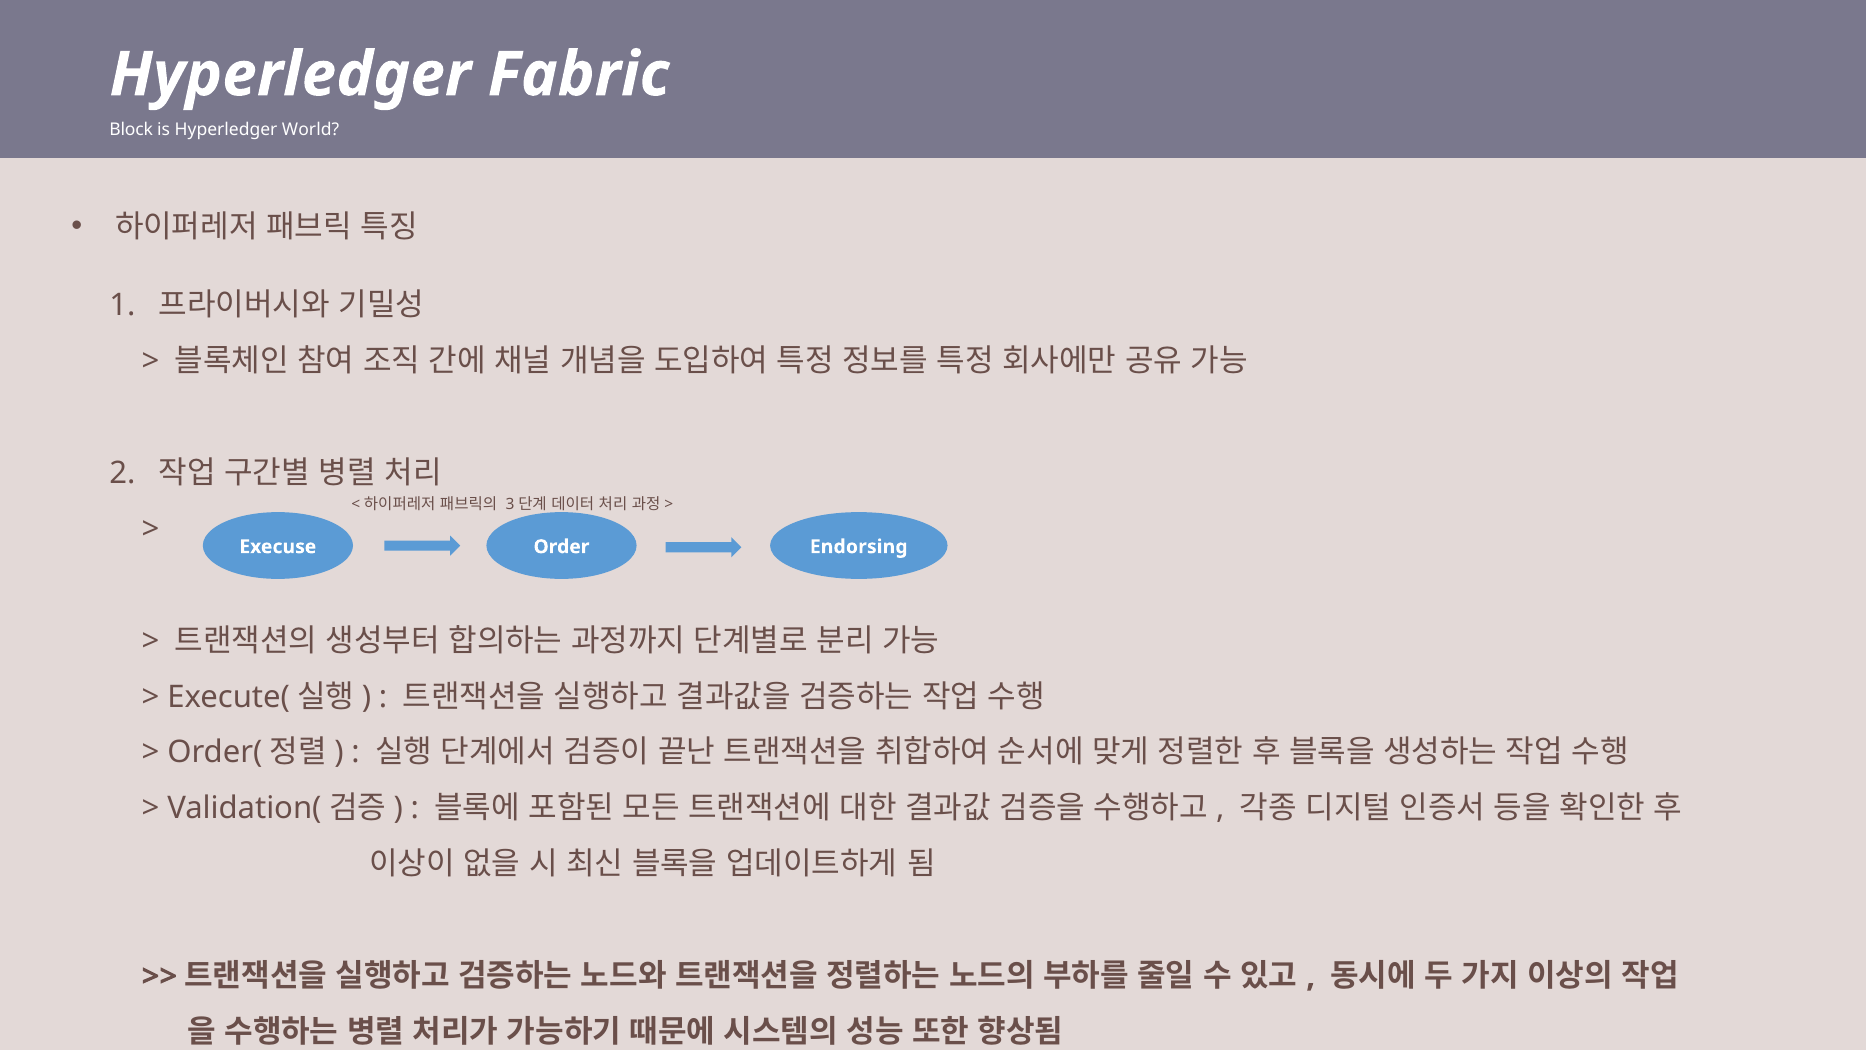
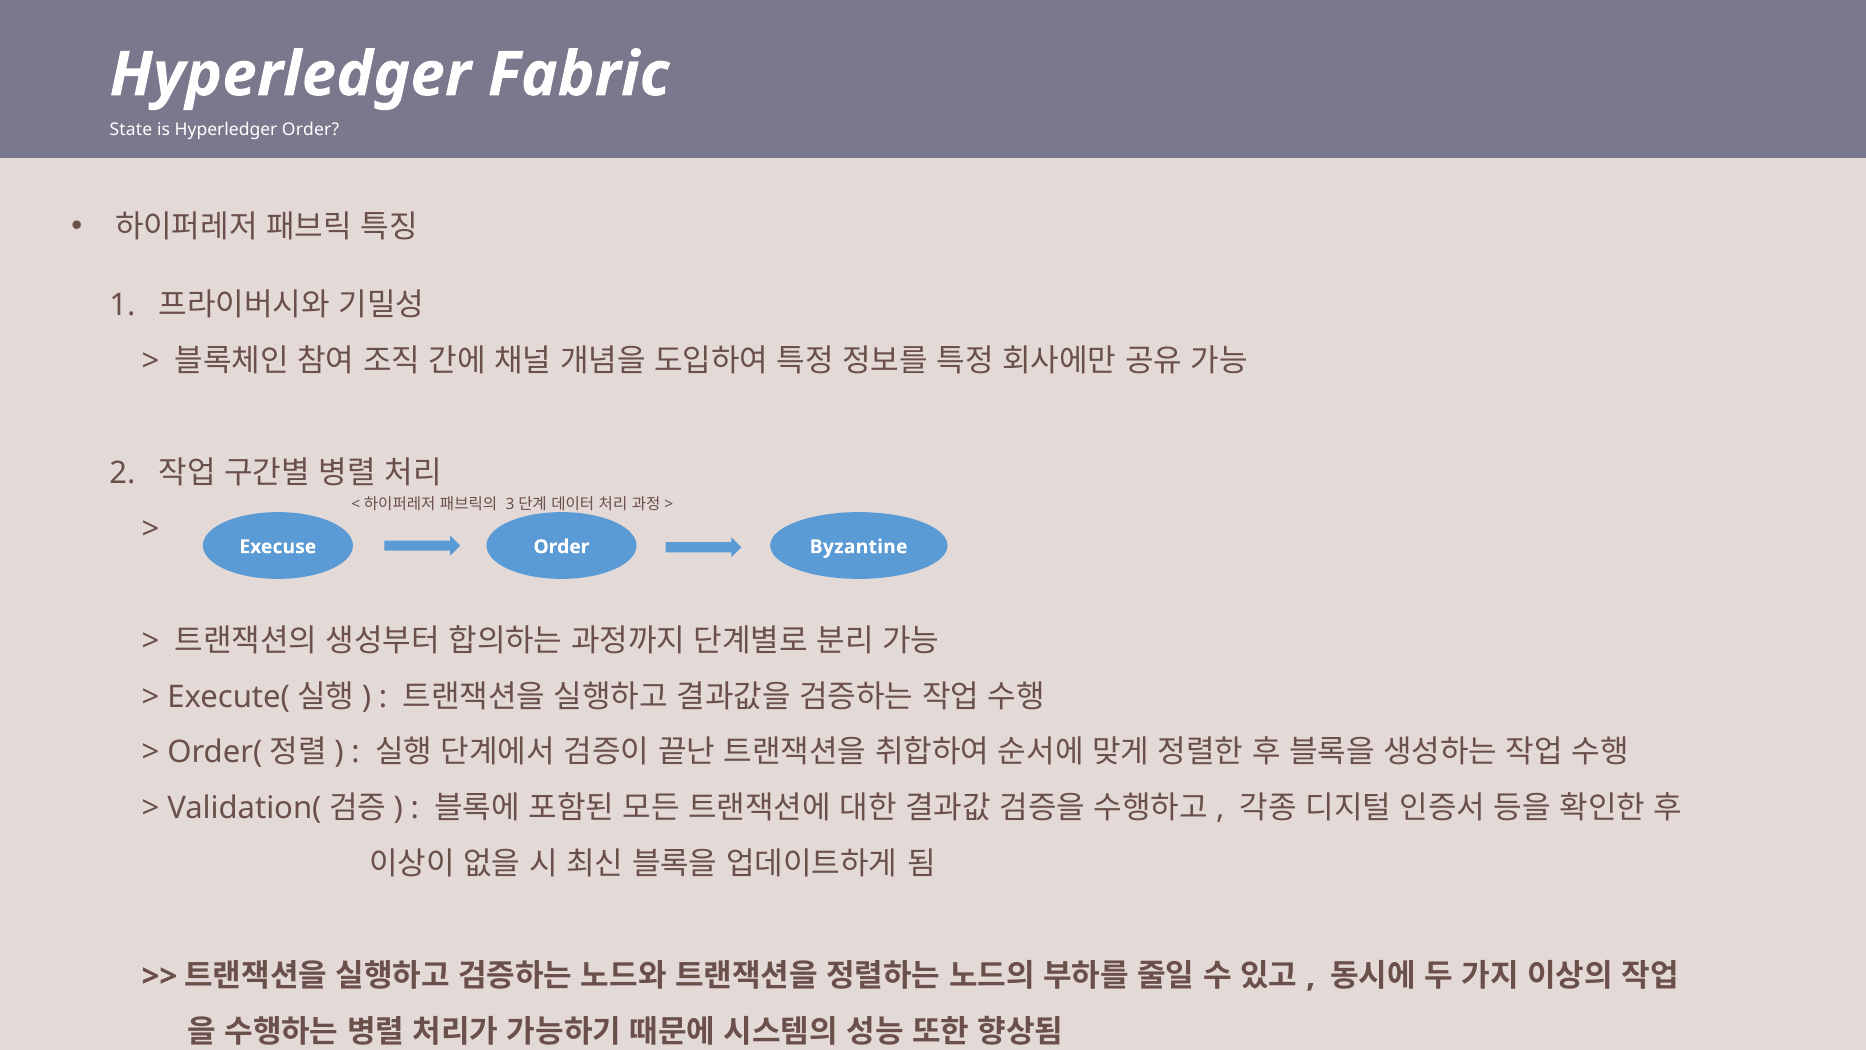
Block: Block -> State (131, 130)
Hyperledger World: World -> Order (311, 130)
Endorsing: Endorsing -> Byzantine (859, 547)
